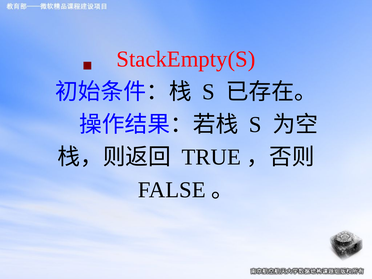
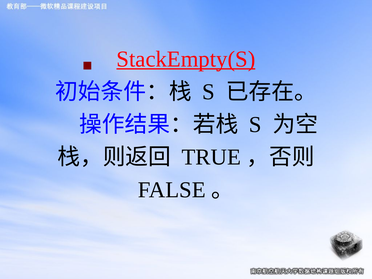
StackEmpty(S underline: none -> present (186, 59)
